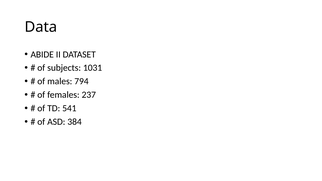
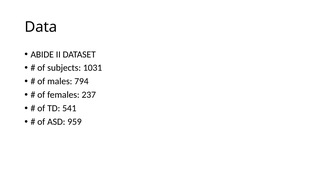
384: 384 -> 959 (75, 122)
